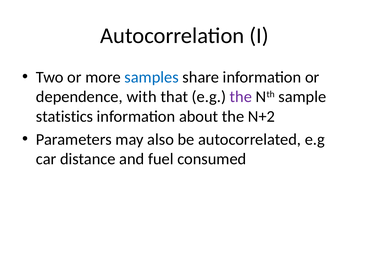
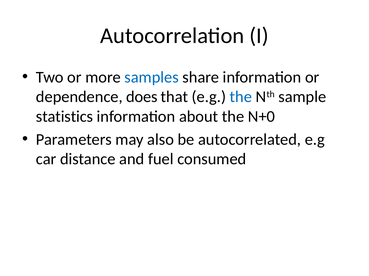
with: with -> does (142, 97)
the colour: purple -> blue (241, 97)
N+2: N+2 -> N+0 (261, 117)
